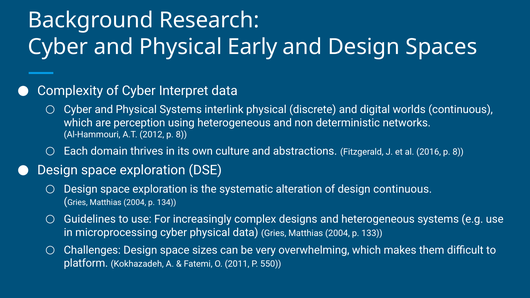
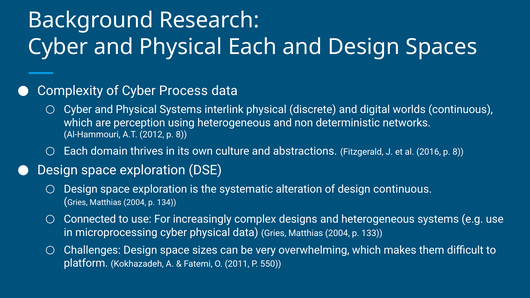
Physical Early: Early -> Each (252, 47)
Interpret: Interpret -> Process (183, 91)
Guidelines: Guidelines -> Connected (90, 219)
